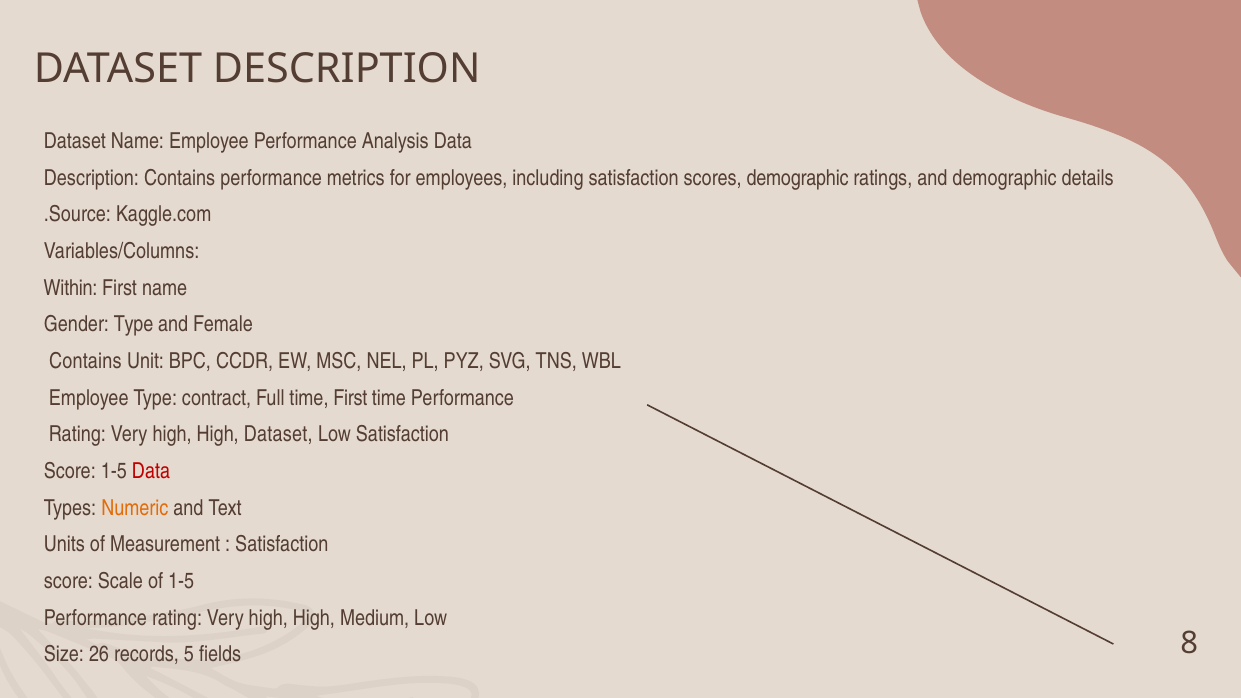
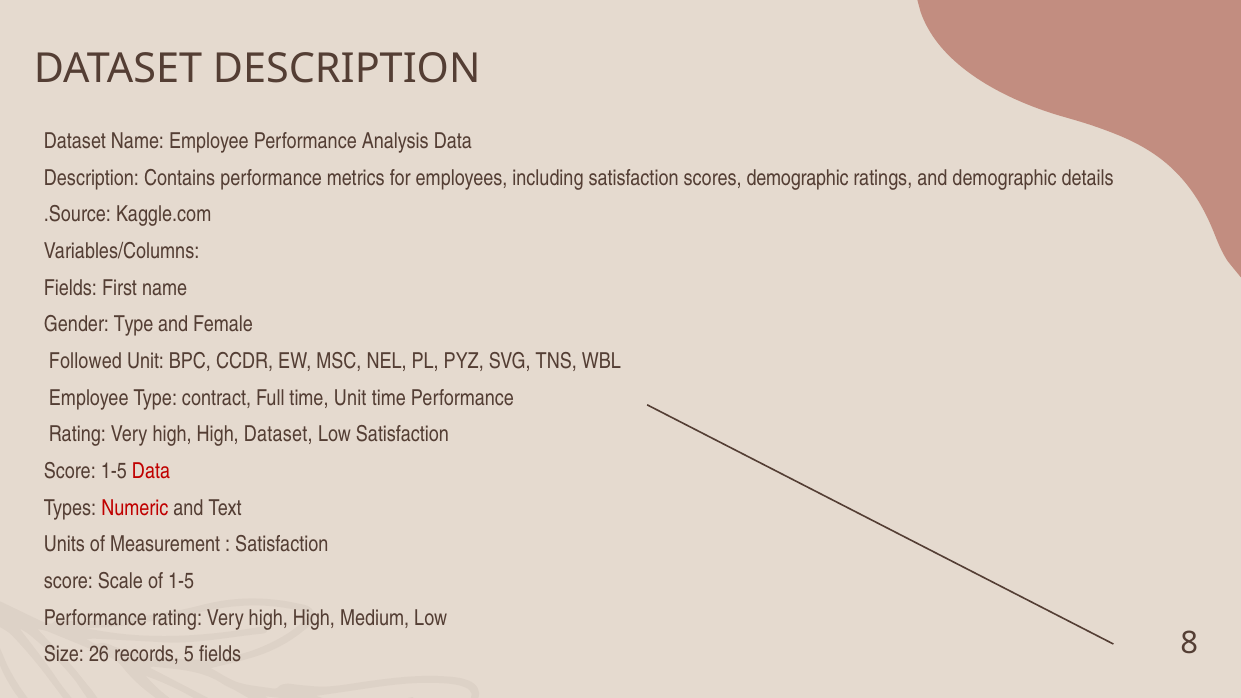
Within: Within -> Fields (70, 288)
Contains: Contains -> Followed (85, 361)
time First: First -> Unit (350, 398)
Numeric colour: orange -> red (135, 508)
